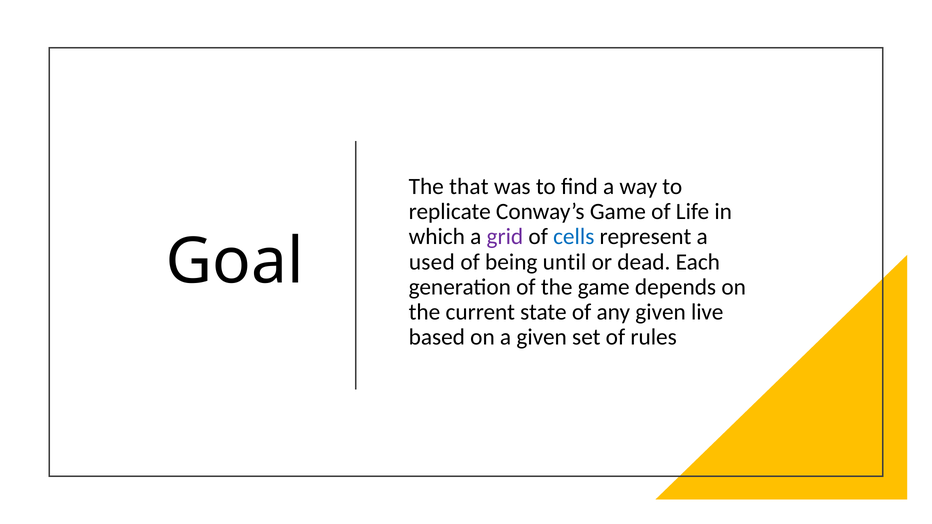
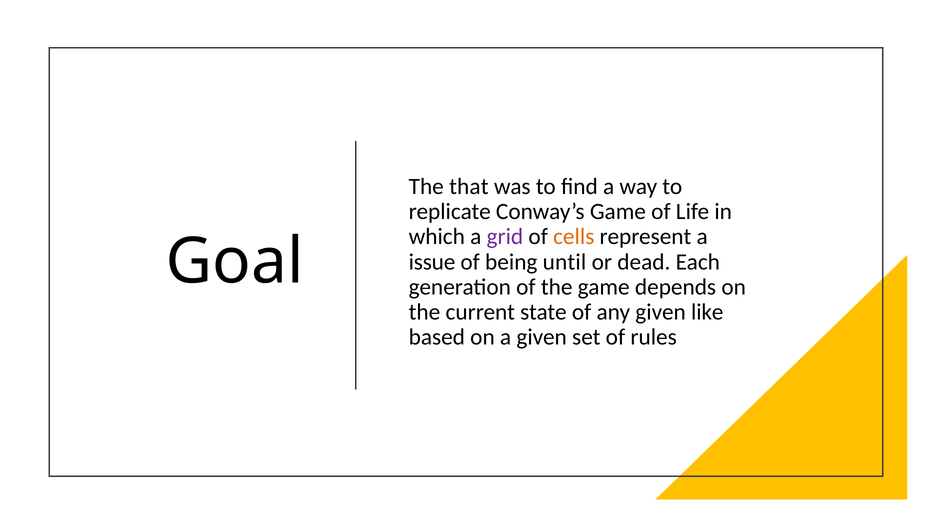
cells colour: blue -> orange (574, 237)
used: used -> issue (432, 262)
live: live -> like (707, 312)
